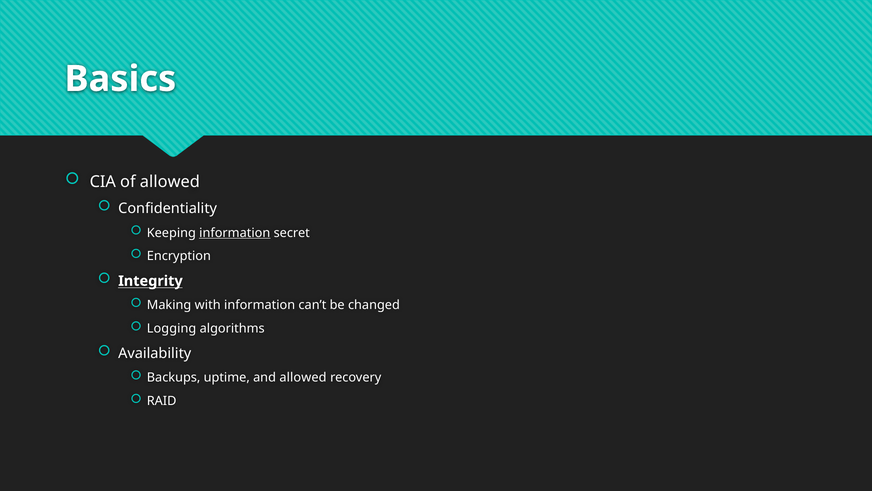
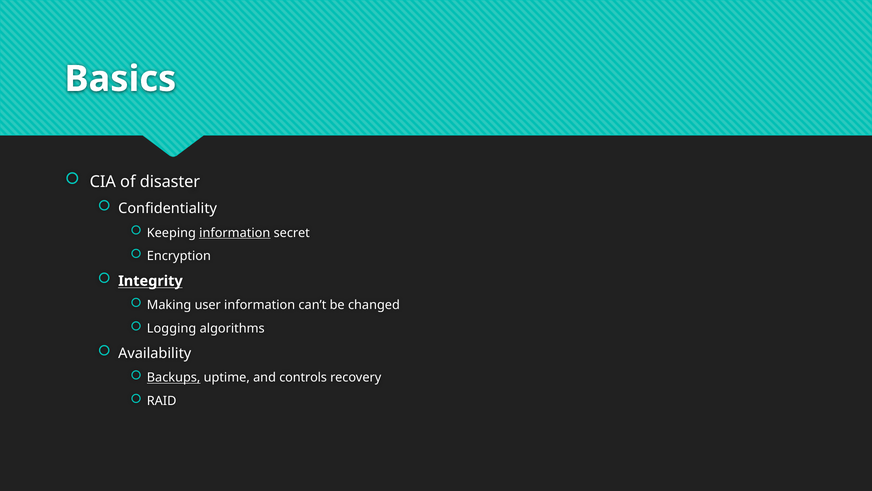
of allowed: allowed -> disaster (170, 182)
with: with -> user (208, 305)
Backups underline: none -> present (174, 377)
and allowed: allowed -> controls (303, 377)
